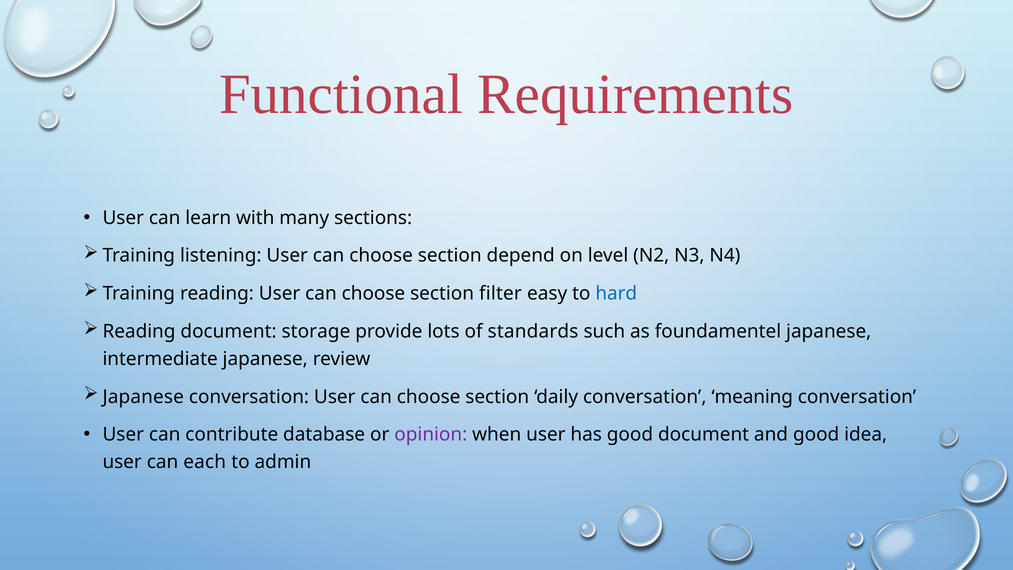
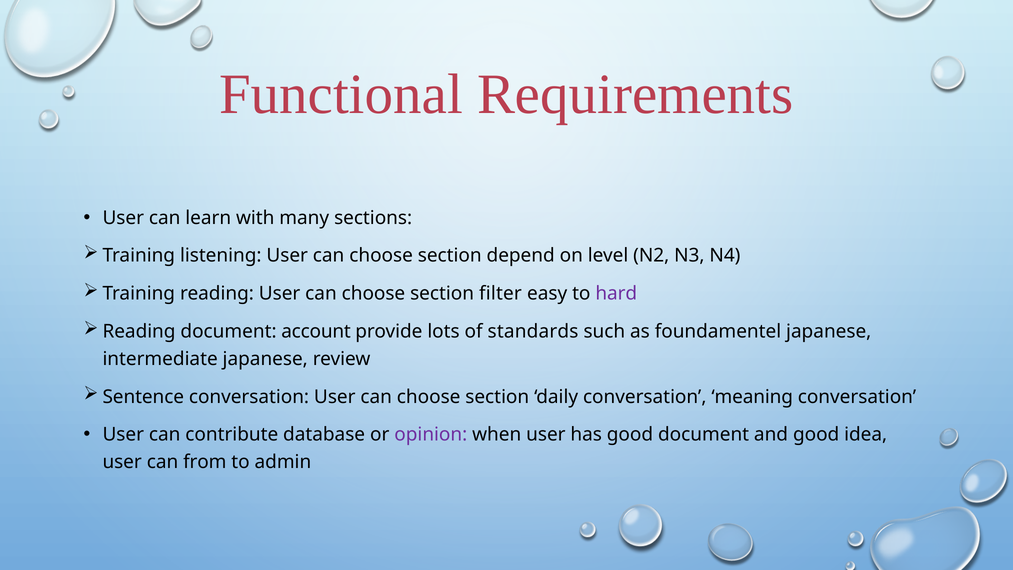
hard colour: blue -> purple (616, 294)
storage: storage -> account (316, 331)
Japanese: Japanese -> Sentence (143, 397)
each: each -> from (205, 462)
